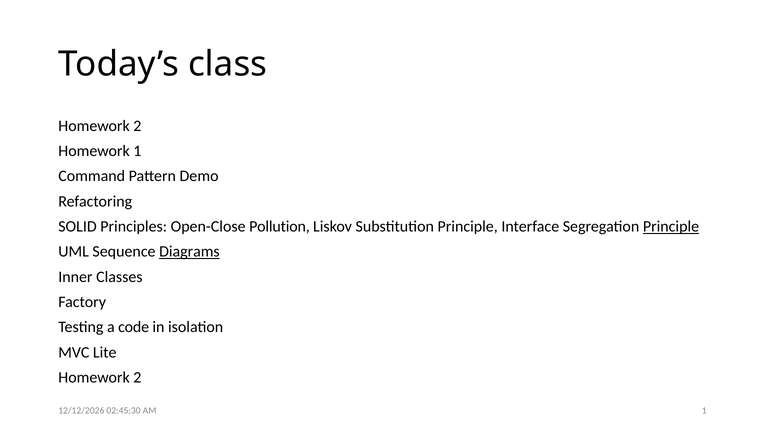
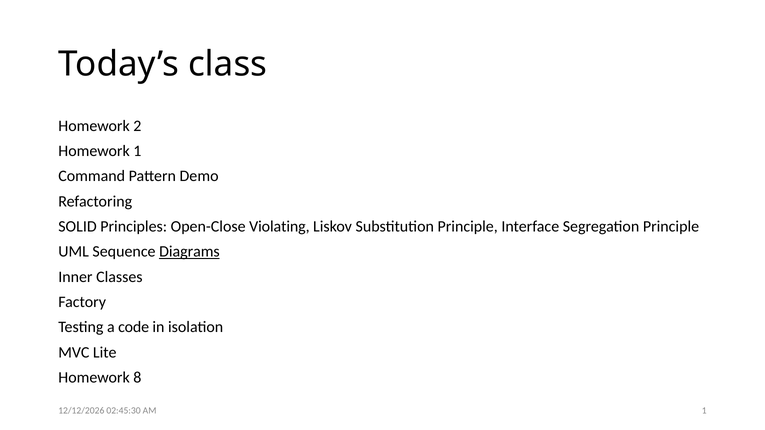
Pollution: Pollution -> Violating (279, 227)
Principle underline: present -> none (671, 227)
2: 2 -> 8 (137, 378)
